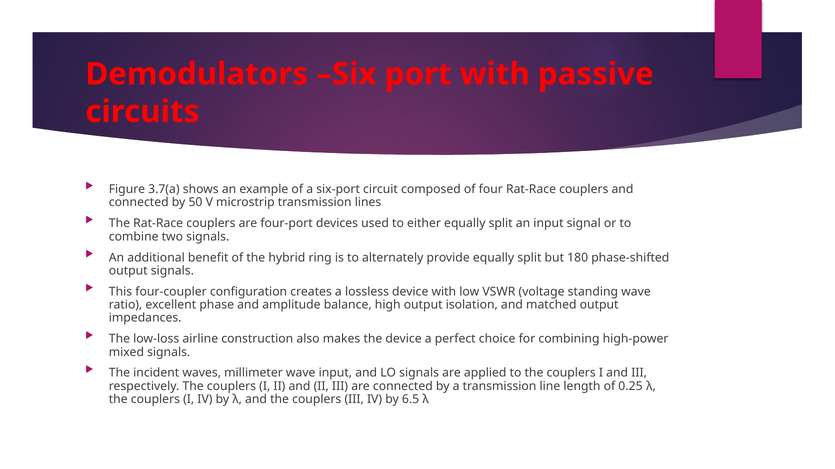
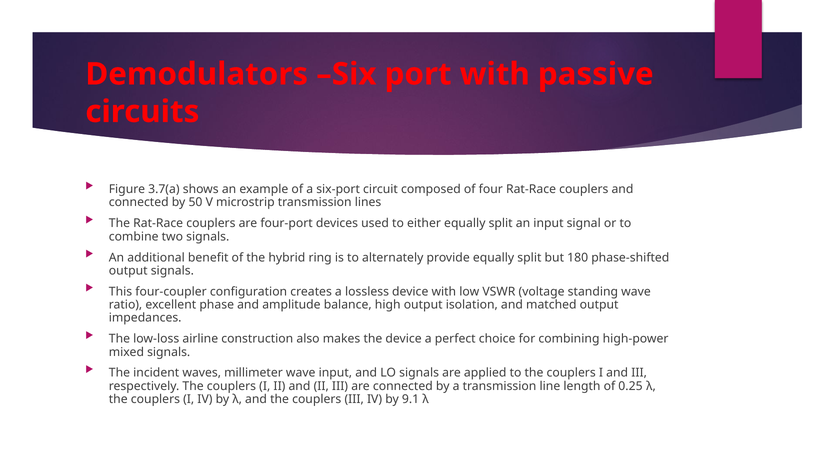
6.5: 6.5 -> 9.1 (411, 400)
